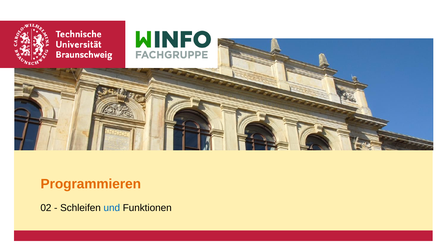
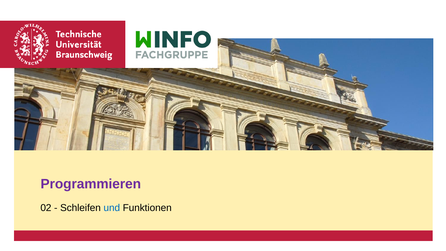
Programmieren colour: orange -> purple (91, 184)
